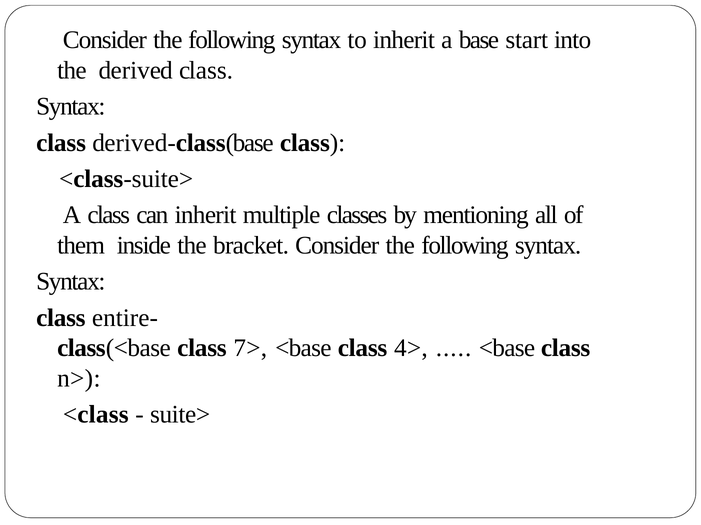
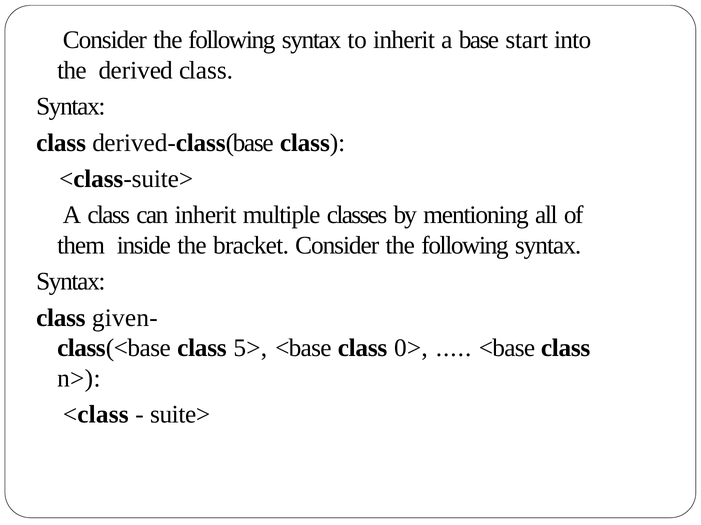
entire-: entire- -> given- (125, 318)
7>: 7> -> 5> (250, 349)
4>: 4> -> 0> (411, 349)
